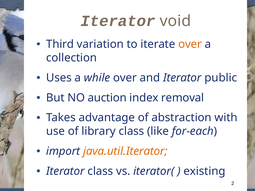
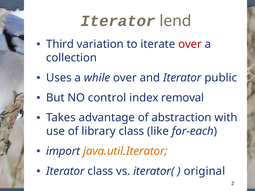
void: void -> lend (175, 21)
over colour: orange -> red (190, 44)
auction: auction -> control (107, 98)
existing: existing -> original (204, 171)
